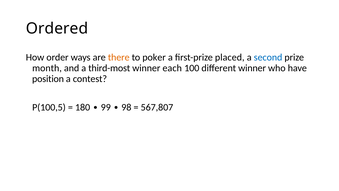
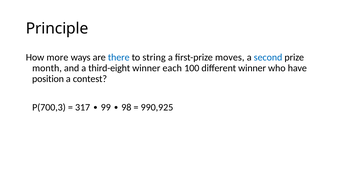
Ordered: Ordered -> Principle (57, 28)
order: order -> more (57, 57)
there colour: orange -> blue (119, 57)
poker: poker -> string (154, 57)
placed: placed -> moves (230, 57)
third-most: third-most -> third-eight (109, 68)
P(100,5: P(100,5 -> P(700,3 (49, 107)
180: 180 -> 317 (83, 107)
567,807: 567,807 -> 990,925 (157, 107)
